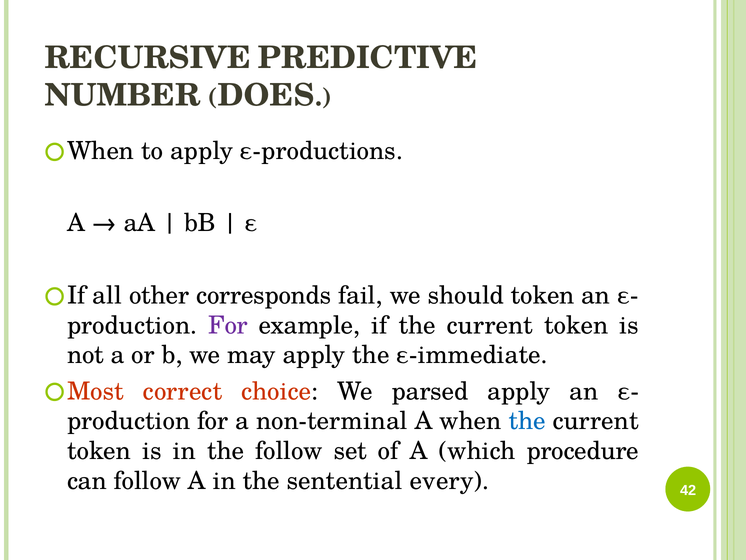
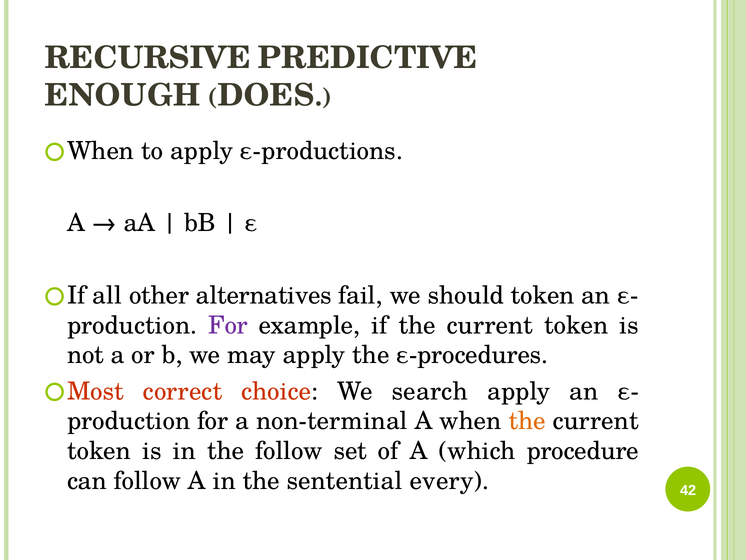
NUMBER: NUMBER -> ENOUGH (122, 95)
corresponds: corresponds -> alternatives (264, 295)
ε-immediate: ε-immediate -> ε-procedures (472, 355)
parsed: parsed -> search (430, 391)
the colour: blue -> orange (527, 421)
